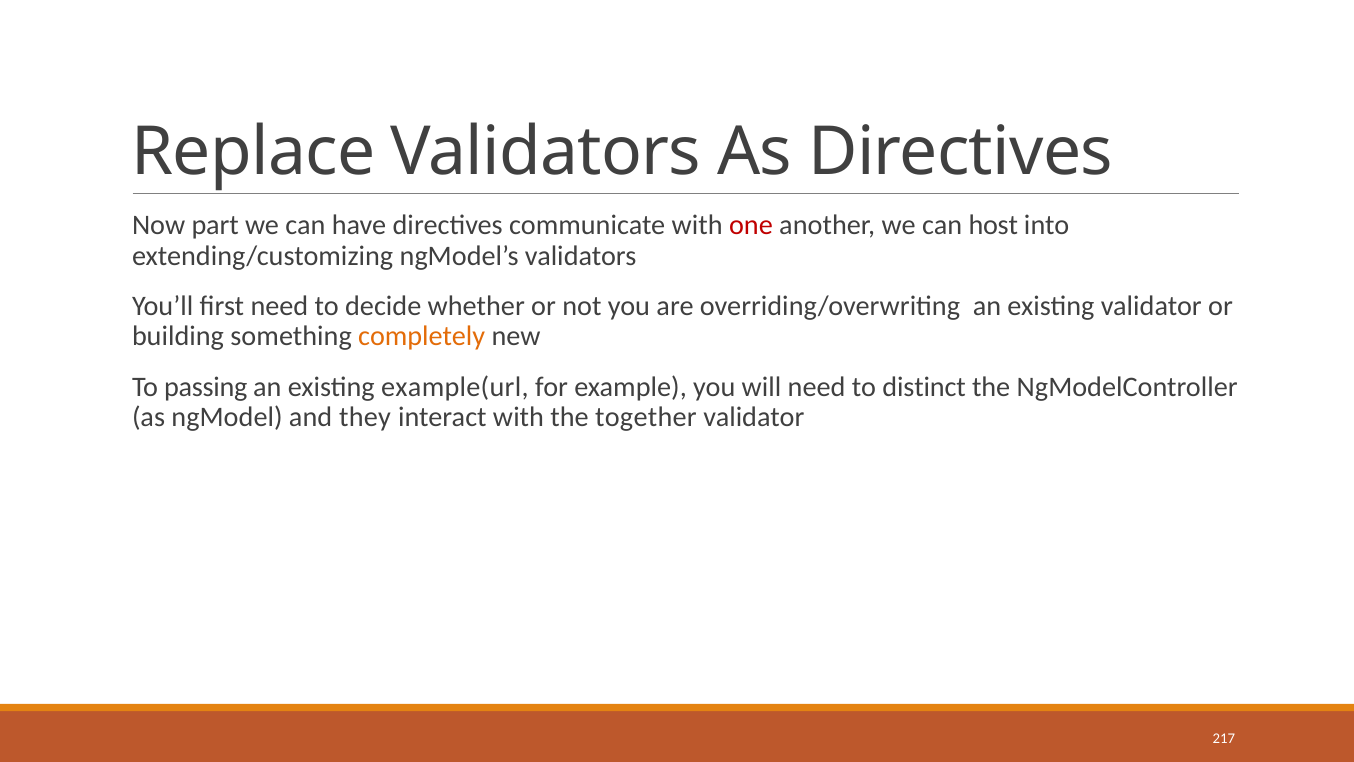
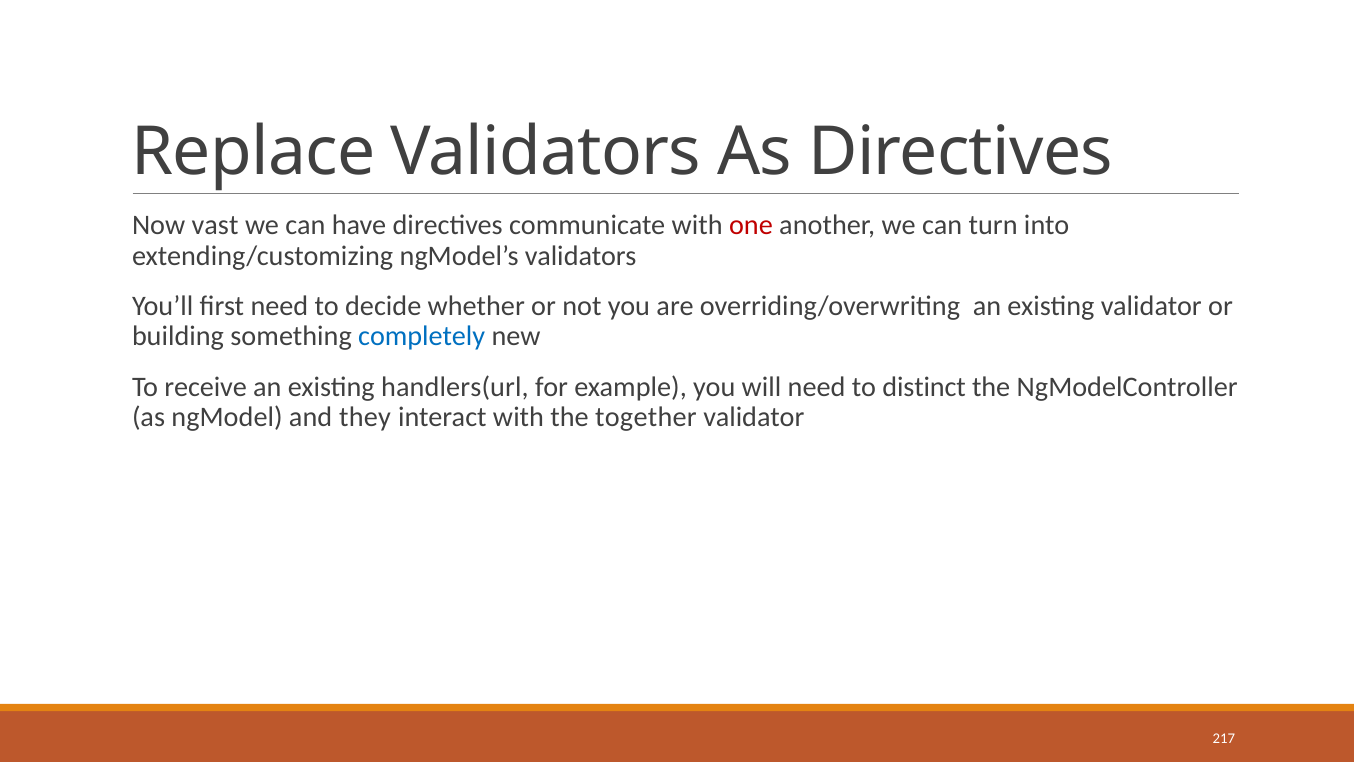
part: part -> vast (215, 225)
host: host -> turn (993, 225)
completely colour: orange -> blue (422, 336)
passing: passing -> receive (206, 386)
example(url: example(url -> handlers(url (455, 386)
